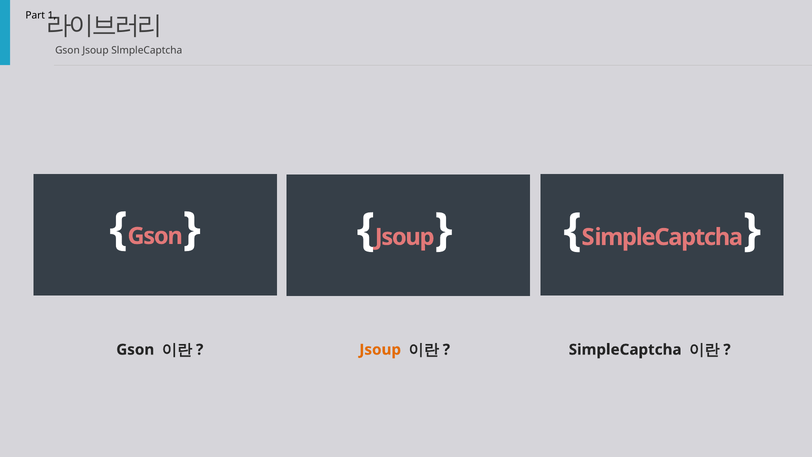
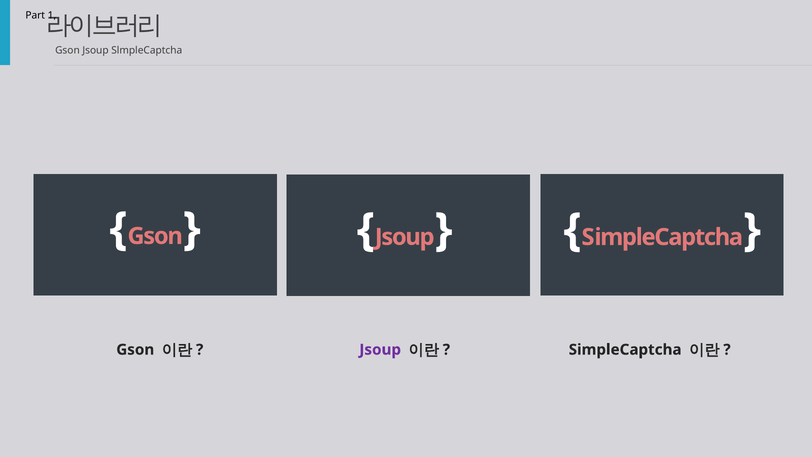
Jsoup colour: orange -> purple (380, 349)
